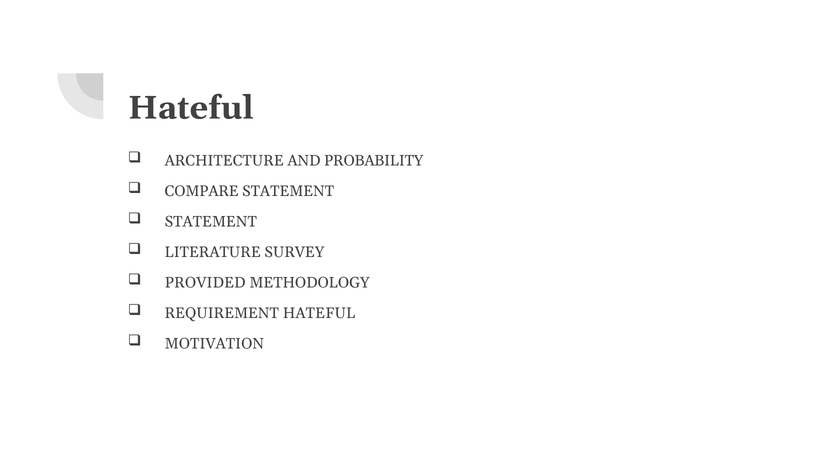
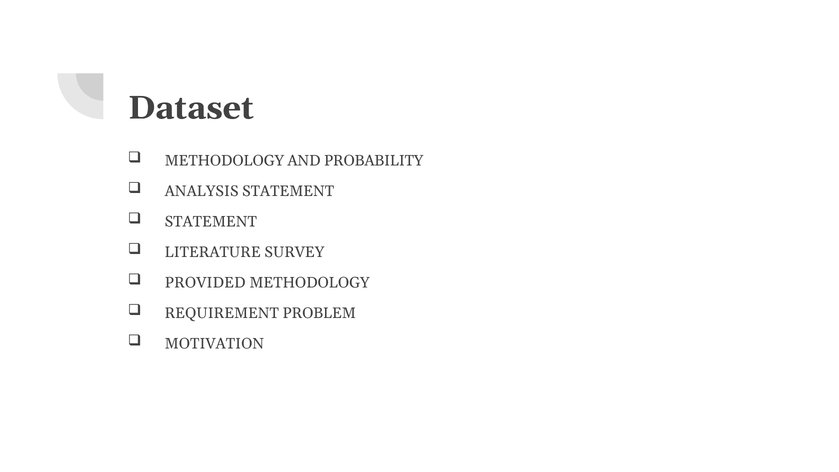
Hateful: Hateful -> Dataset (191, 108)
ARCHITECTURE: ARCHITECTURE -> METHODOLOGY (224, 161)
COMPARE: COMPARE -> ANALYSIS (202, 191)
REQUIREMENT HATEFUL: HATEFUL -> PROBLEM (319, 313)
